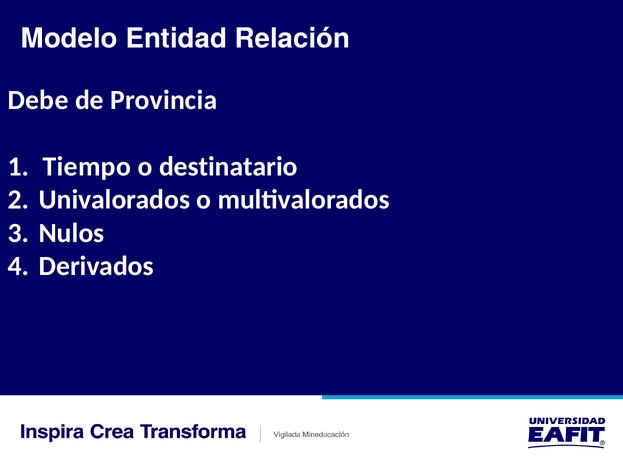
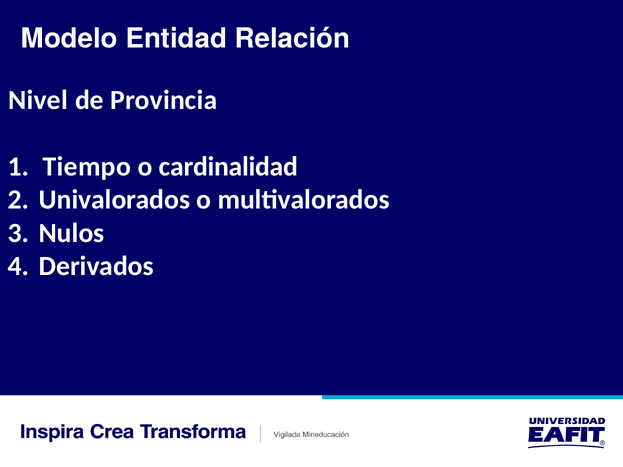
Debe: Debe -> Nivel (38, 100)
destinatario: destinatario -> cardinalidad (229, 167)
